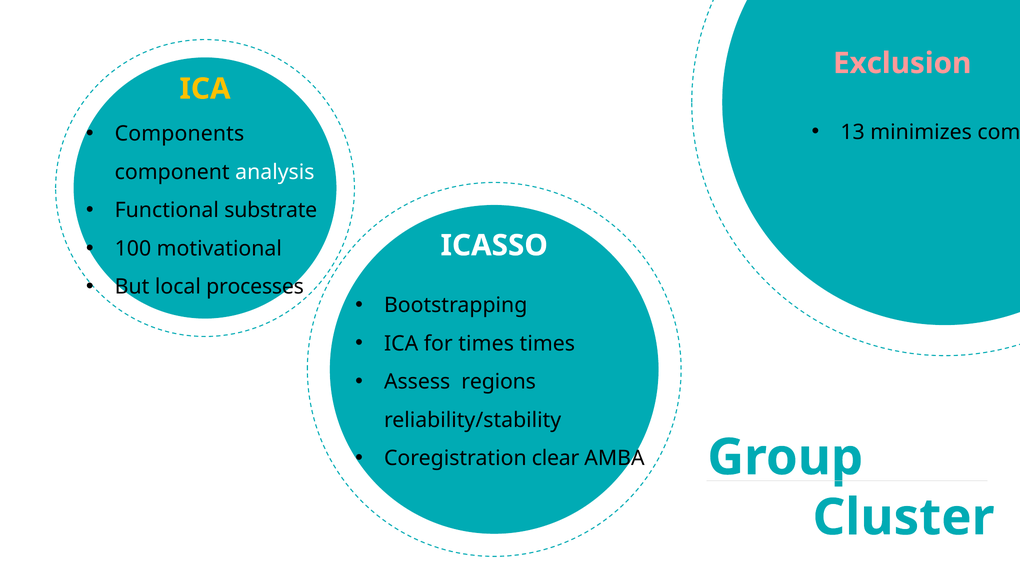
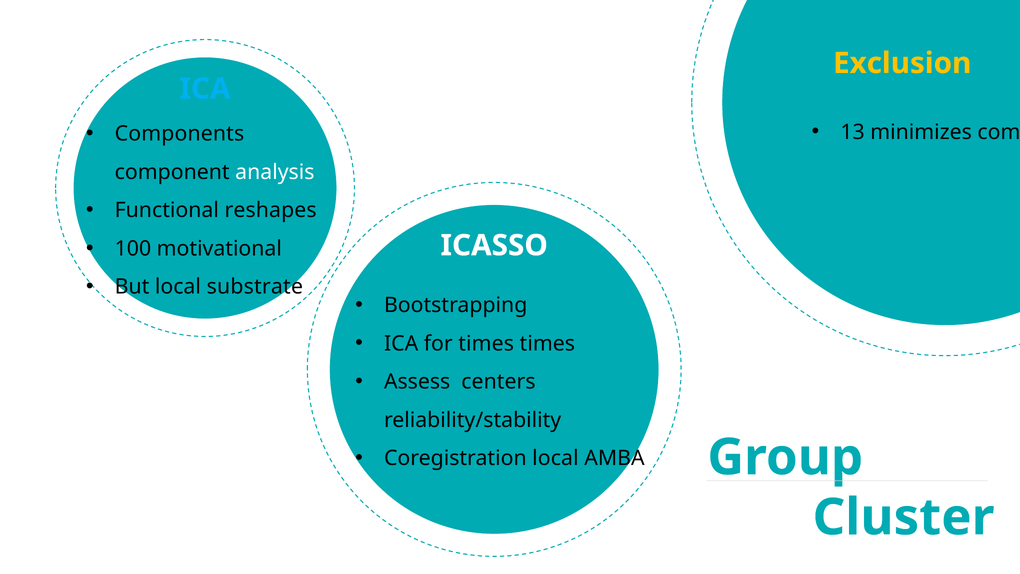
Exclusion colour: pink -> yellow (902, 63)
ICA colour: yellow -> light blue (205, 89)
substrate: substrate -> reshapes (271, 210)
processes: processes -> substrate (255, 287)
regions: regions -> centers (498, 382)
Coregistration clear: clear -> local (555, 458)
